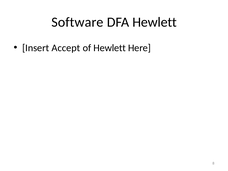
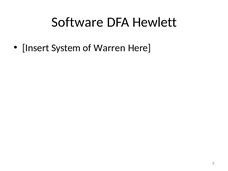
Accept: Accept -> System (66, 48)
of Hewlett: Hewlett -> Warren (110, 48)
